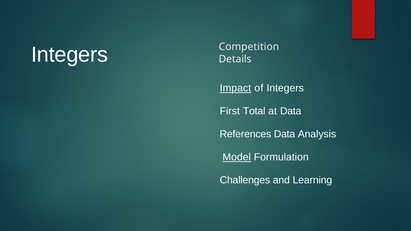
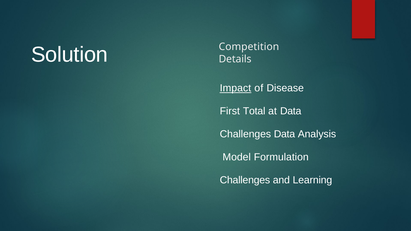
Integers: Integers -> Solution (69, 55)
of Integers: Integers -> Disease (285, 88)
References: References -> Challenges (245, 134)
Model underline: present -> none (237, 157)
